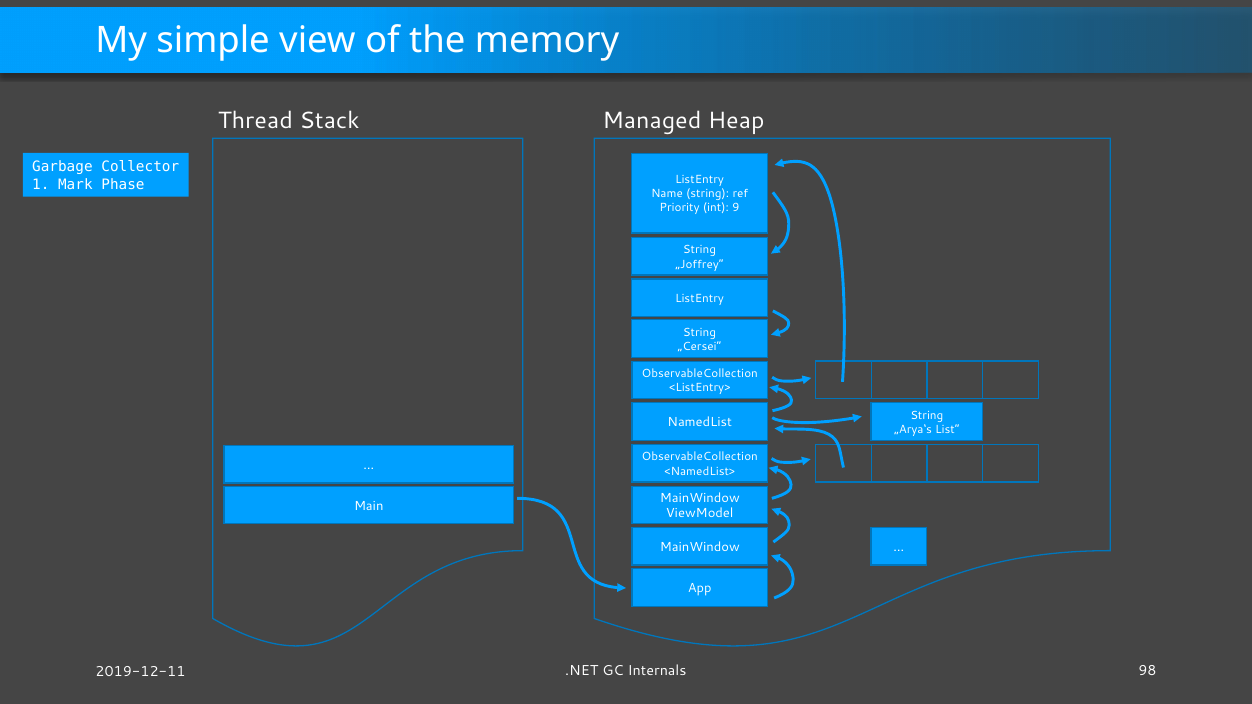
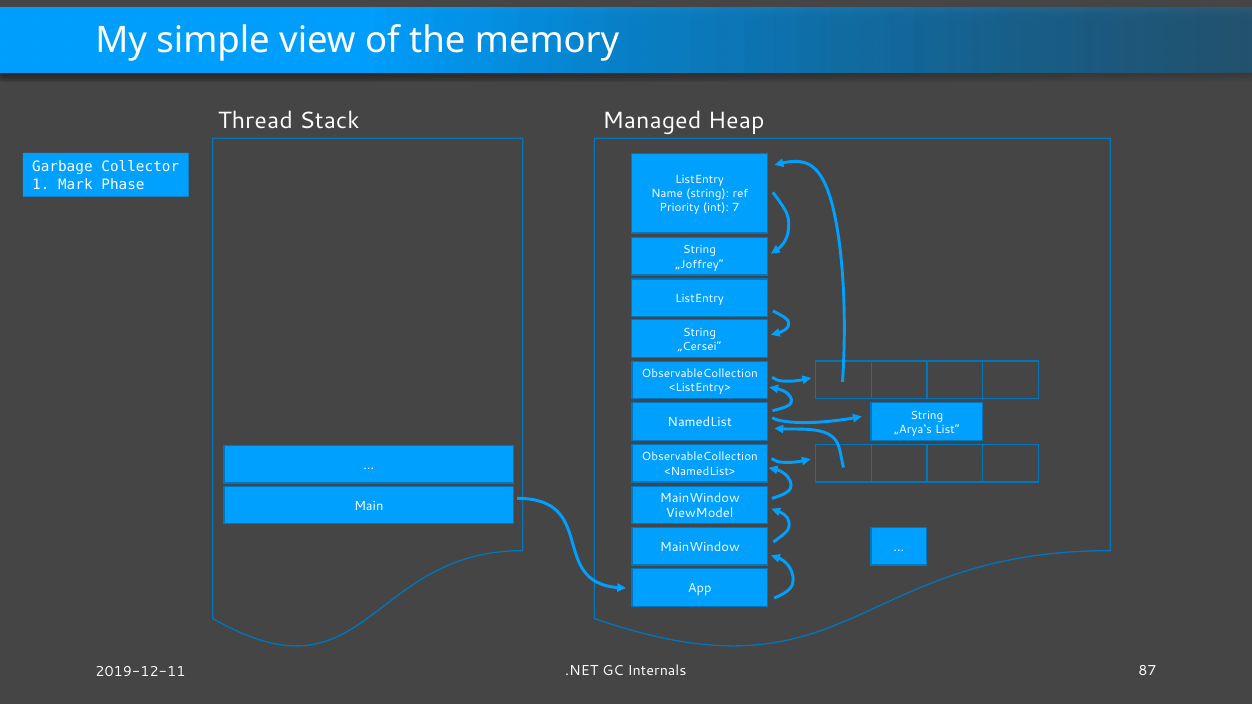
9: 9 -> 7 (736, 208)
98: 98 -> 87 (1147, 671)
